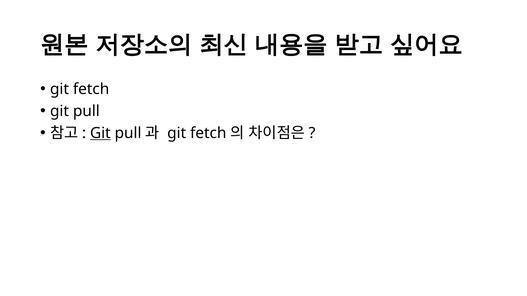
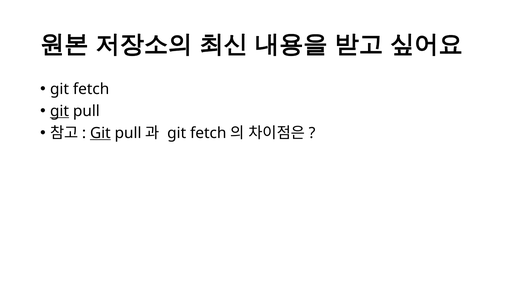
git underline: none -> present (60, 111)
